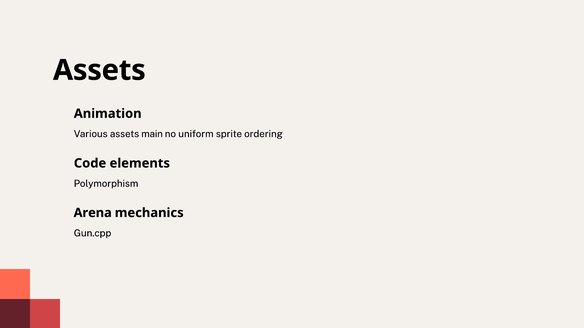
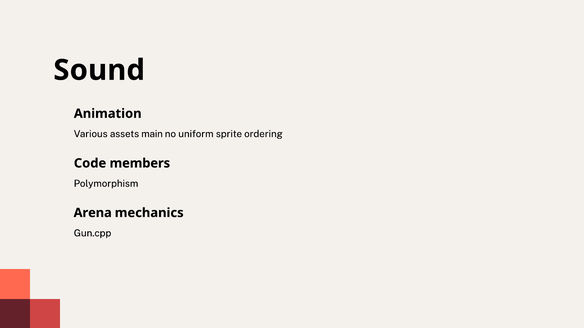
Assets: Assets -> Sound (99, 70)
elements: elements -> members (140, 163)
